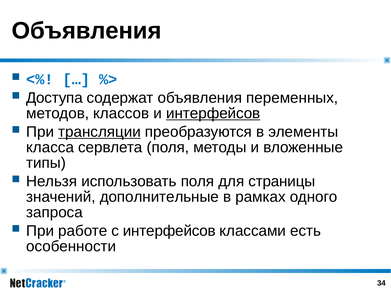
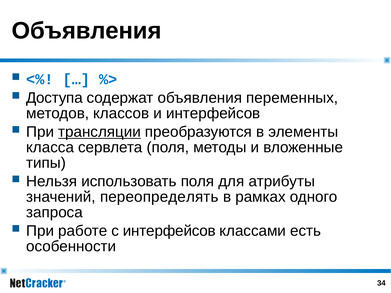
интерфейсов underline: present -> none (213, 113)
страницы: страницы -> атрибуты (282, 182)
дополнительные: дополнительные -> переопределять (159, 197)
